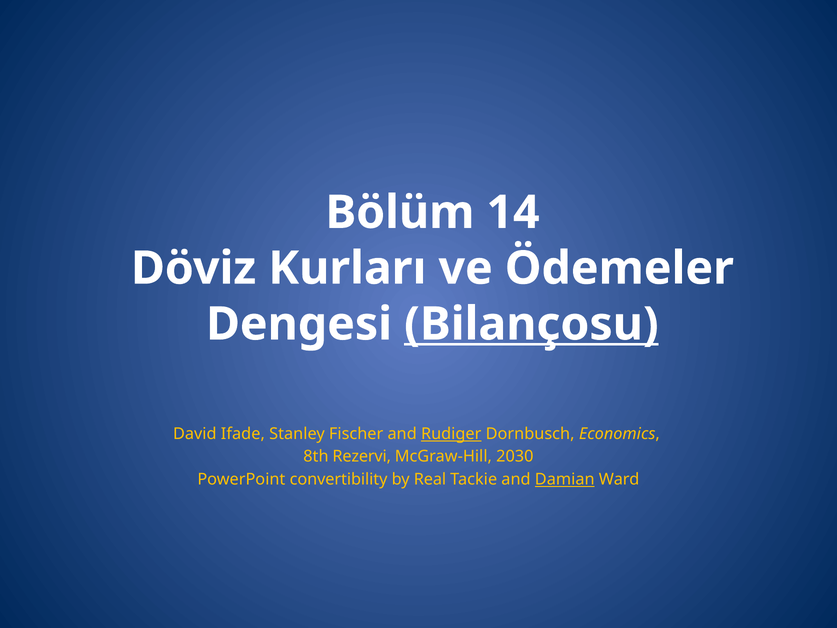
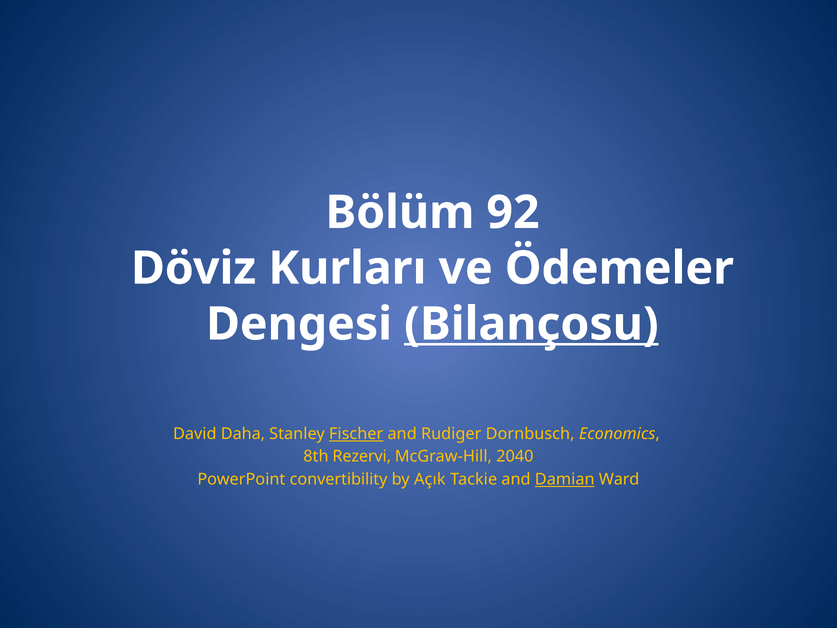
14: 14 -> 92 (513, 212)
Ifade: Ifade -> Daha (243, 434)
Fischer underline: none -> present (356, 434)
Rudiger underline: present -> none (451, 434)
2030: 2030 -> 2040 (515, 456)
Real: Real -> Açık (430, 479)
